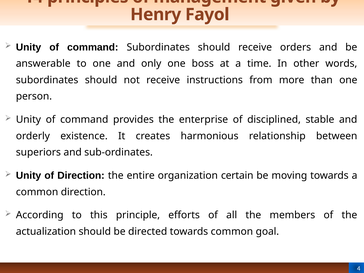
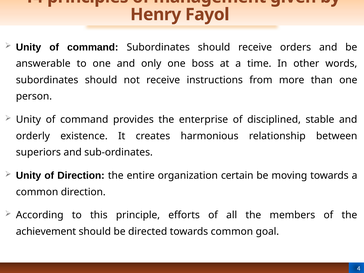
actualization: actualization -> achievement (46, 232)
